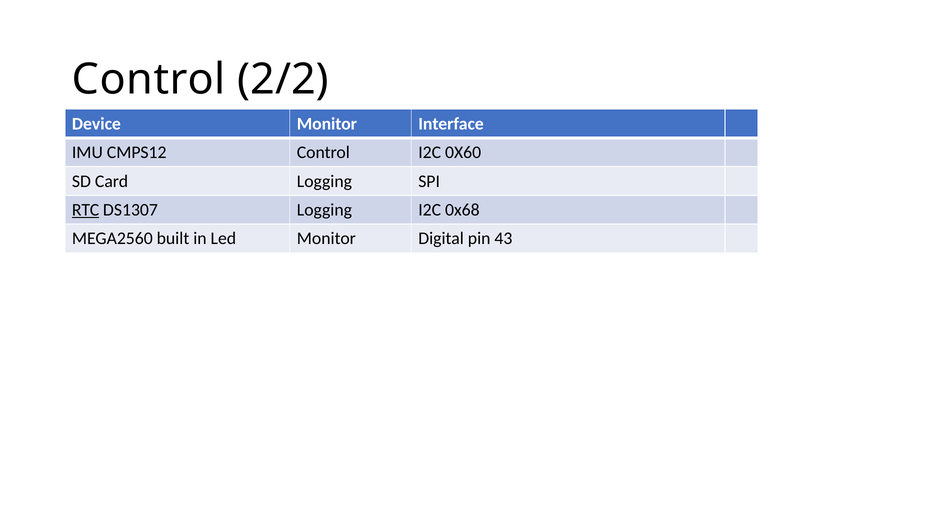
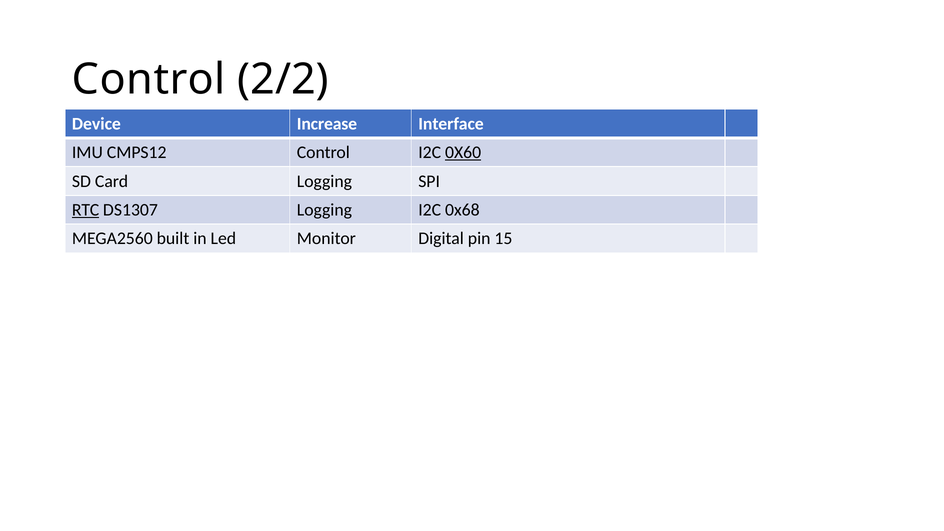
Device Monitor: Monitor -> Increase (327, 124)
0X60 underline: none -> present (463, 153)
43: 43 -> 15 (503, 239)
